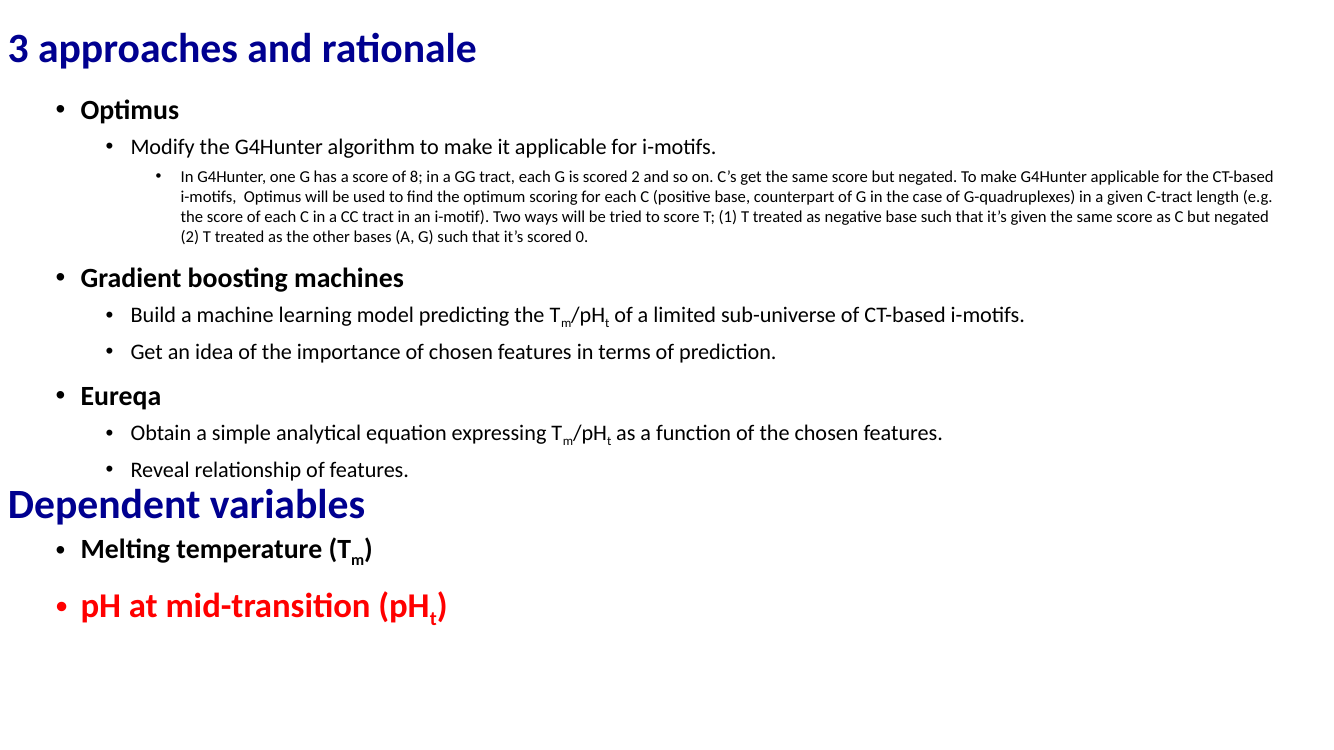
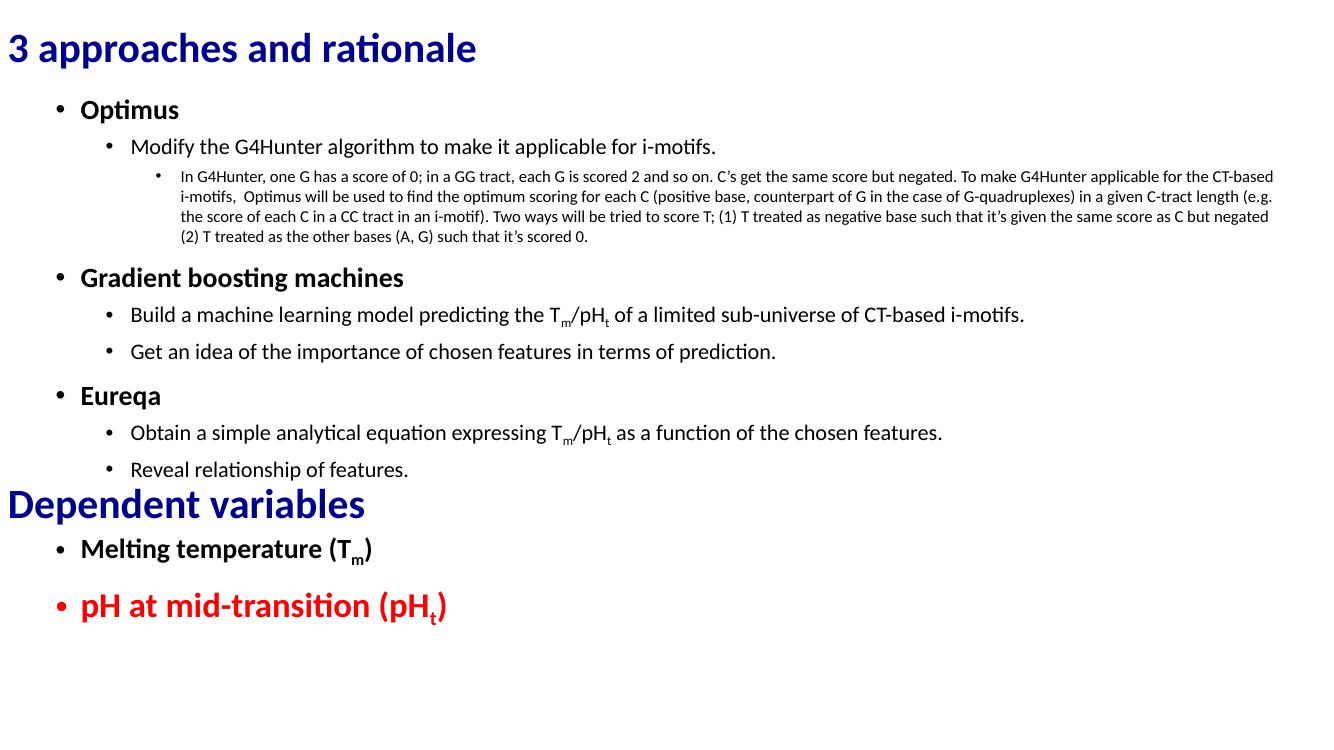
of 8: 8 -> 0 (416, 177)
